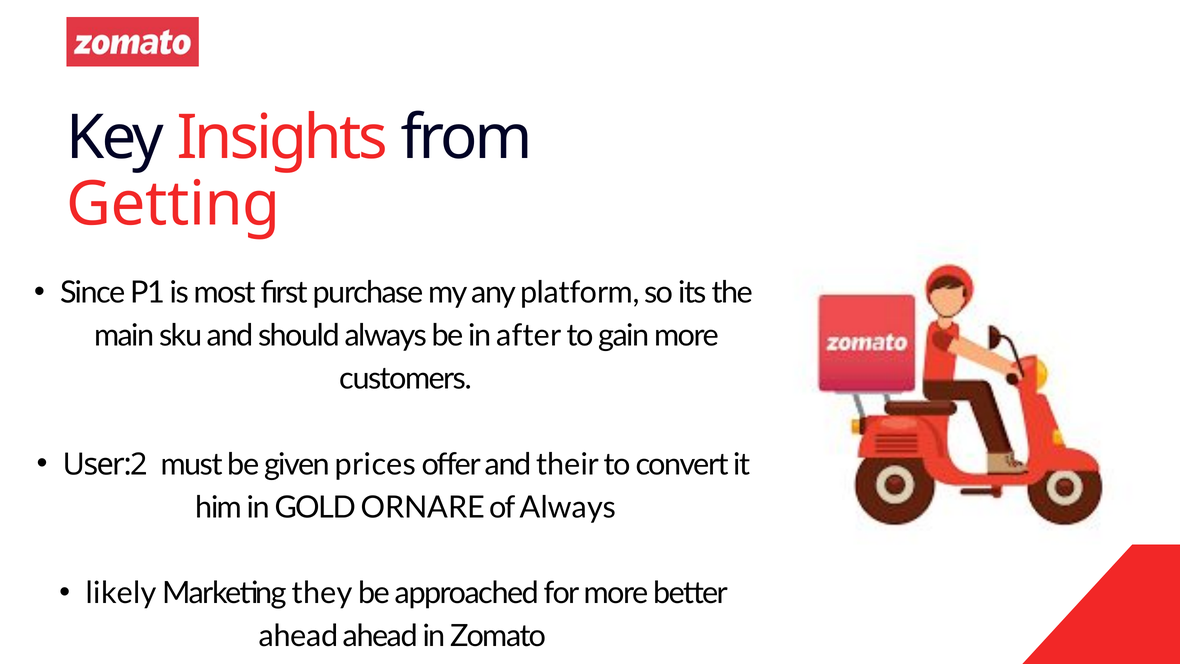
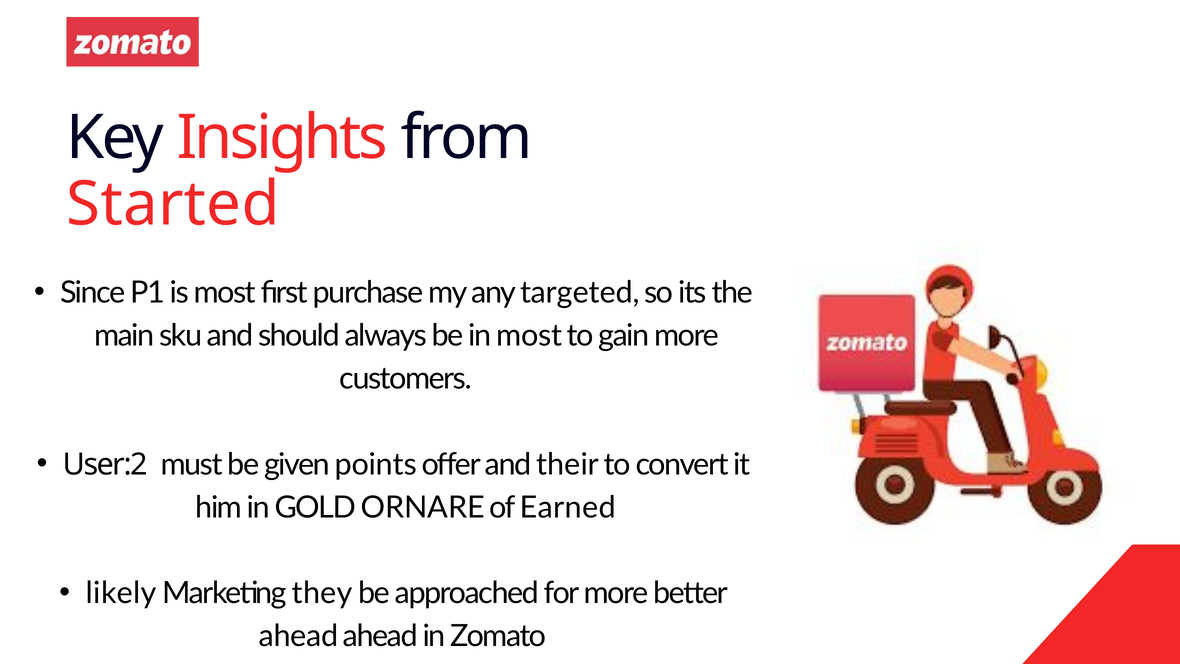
Getting: Getting -> Started (173, 204)
platform: platform -> targeted (580, 293)
in after: after -> most (529, 335)
prices: prices -> points (376, 464)
of Always: Always -> Earned (568, 507)
